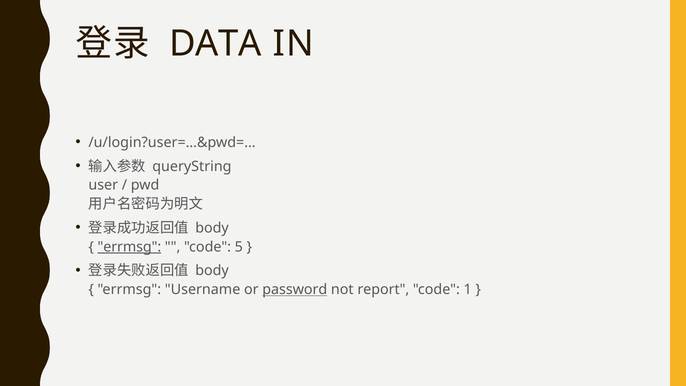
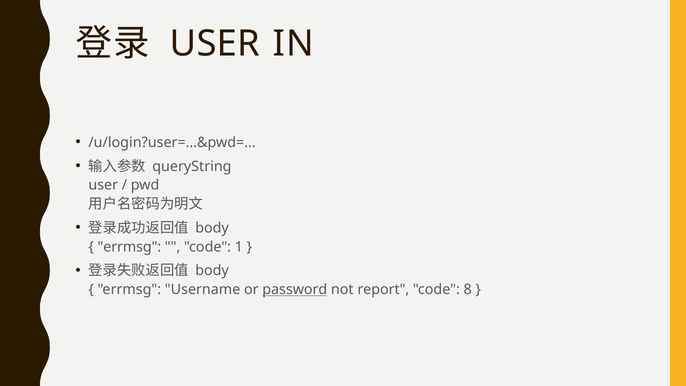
DATA: DATA -> USER (215, 44)
errmsg underline: present -> none (129, 247)
5: 5 -> 1 (239, 247)
1: 1 -> 8 (468, 289)
